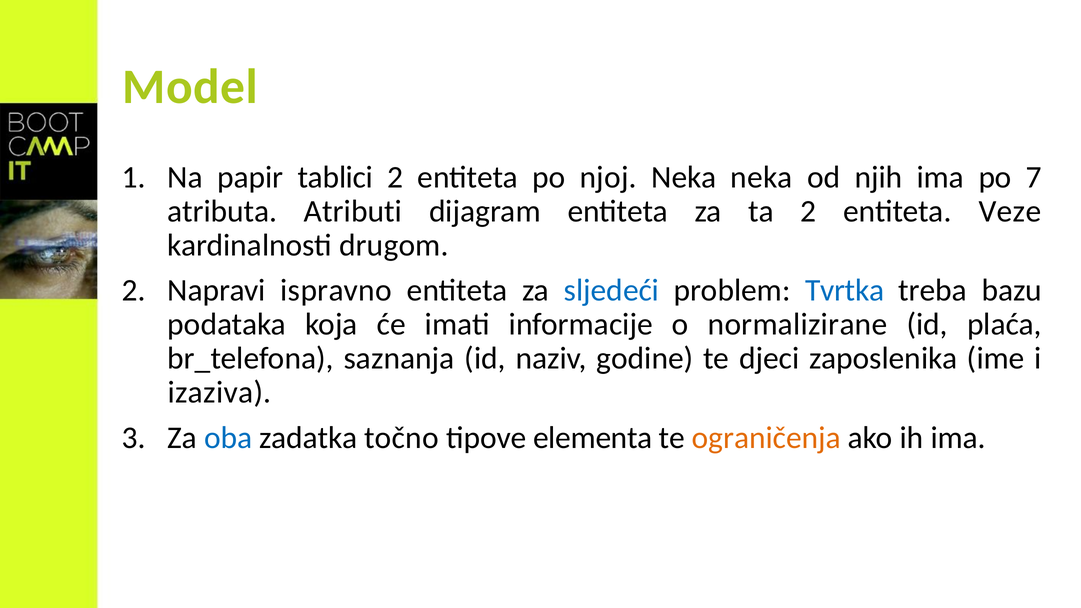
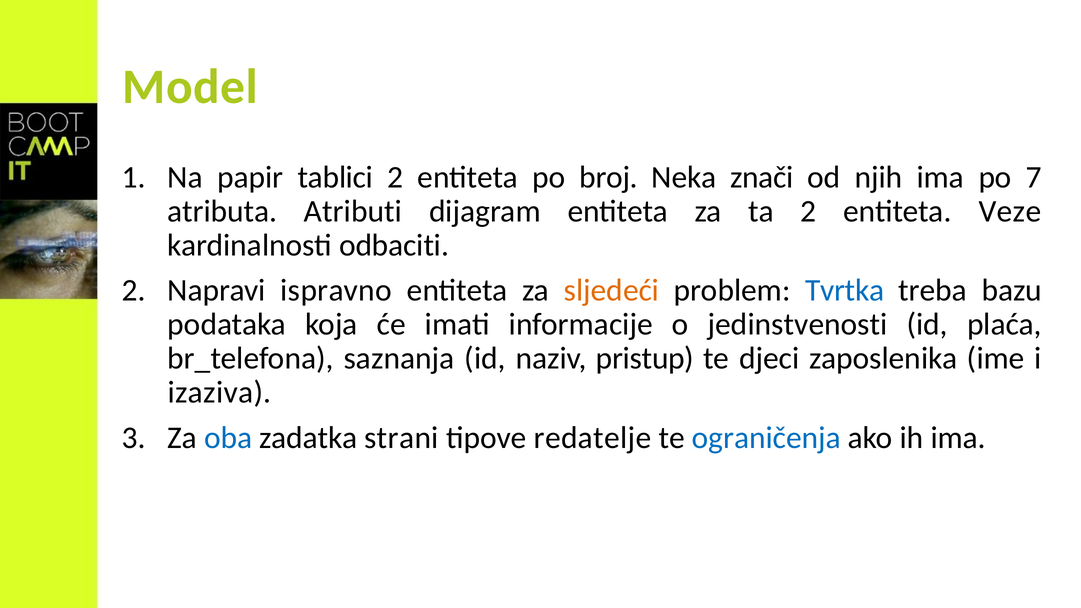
njoj: njoj -> broj (608, 177)
Neka neka: neka -> znači (762, 177)
drugom: drugom -> odbaciti (394, 245)
sljedeći colour: blue -> orange (611, 291)
normalizirane: normalizirane -> jedinstvenosti (798, 325)
godine: godine -> pristup (645, 359)
točno: točno -> strani (401, 438)
elementa: elementa -> redatelje (592, 438)
ograničenja colour: orange -> blue (766, 438)
